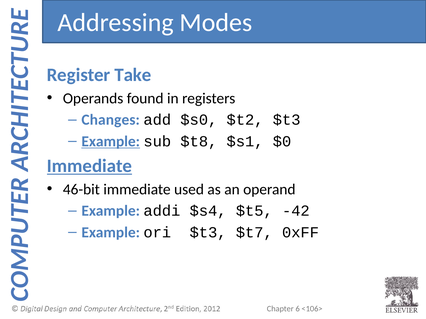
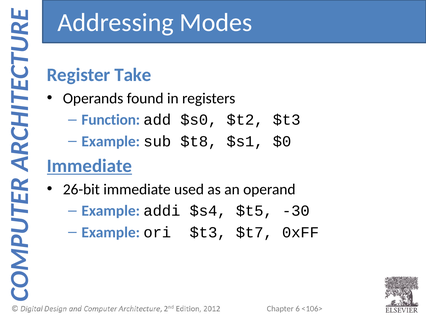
Changes: Changes -> Function (111, 120)
Example underline: present -> none (111, 142)
46-bit: 46-bit -> 26-bit (81, 190)
-42: -42 -> -30 (296, 211)
